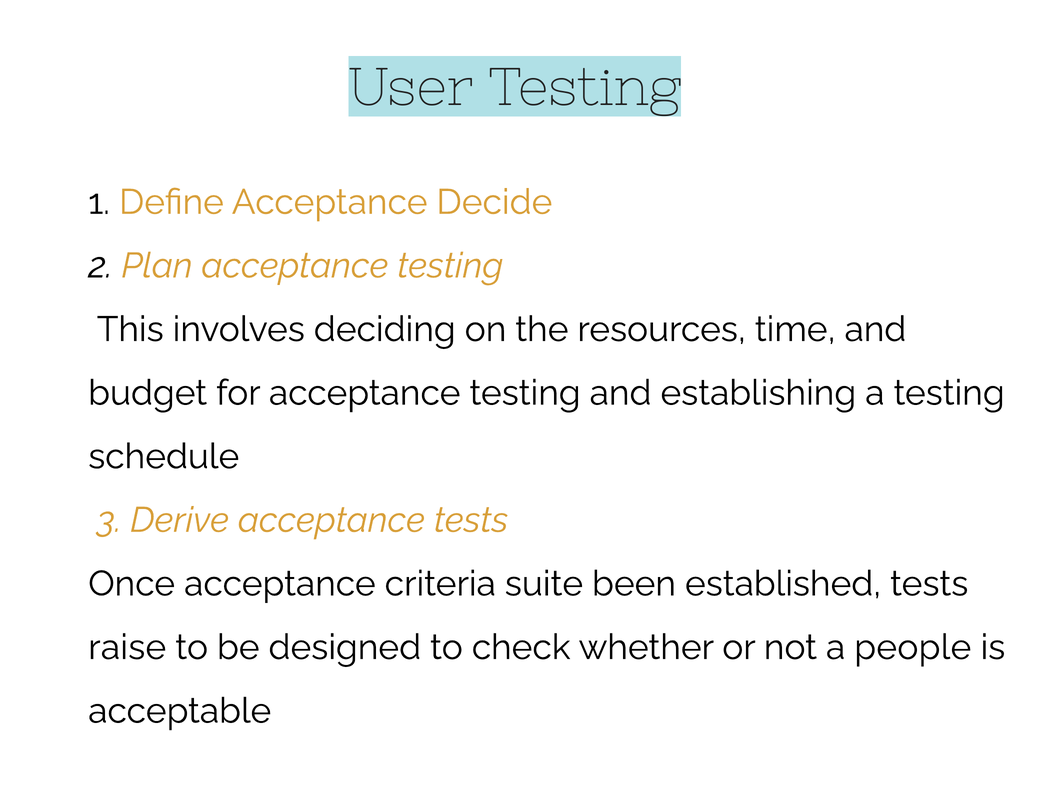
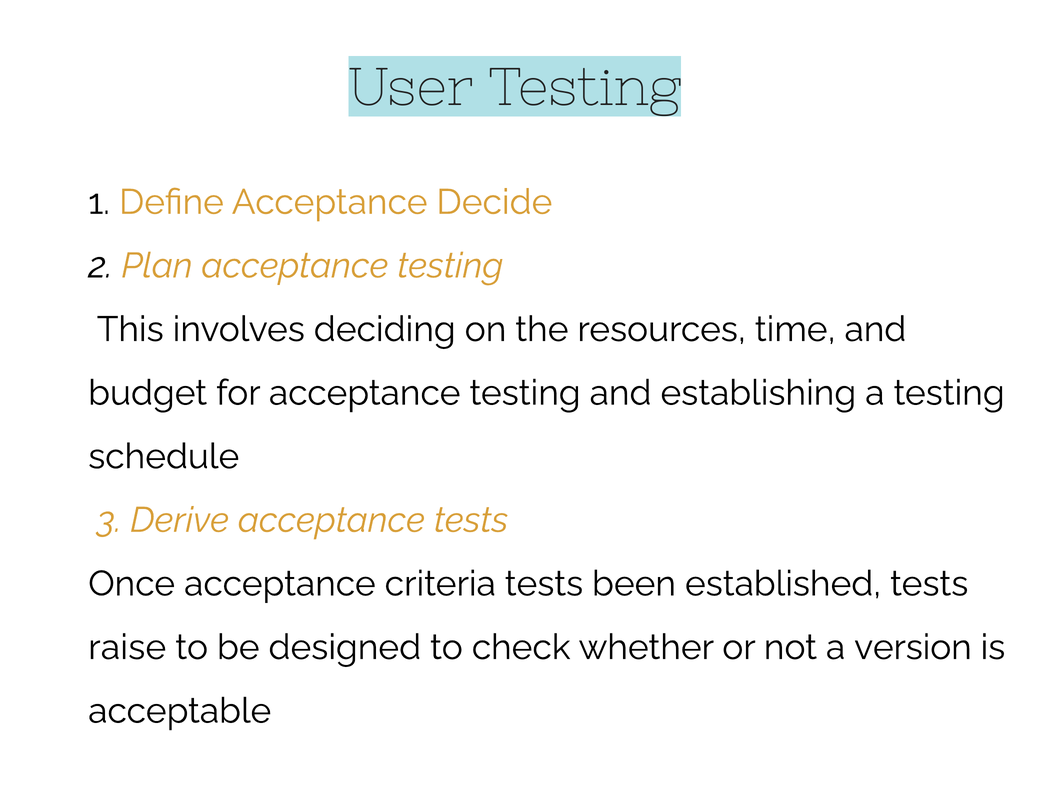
criteria suite: suite -> tests (544, 584)
people: people -> version (913, 647)
